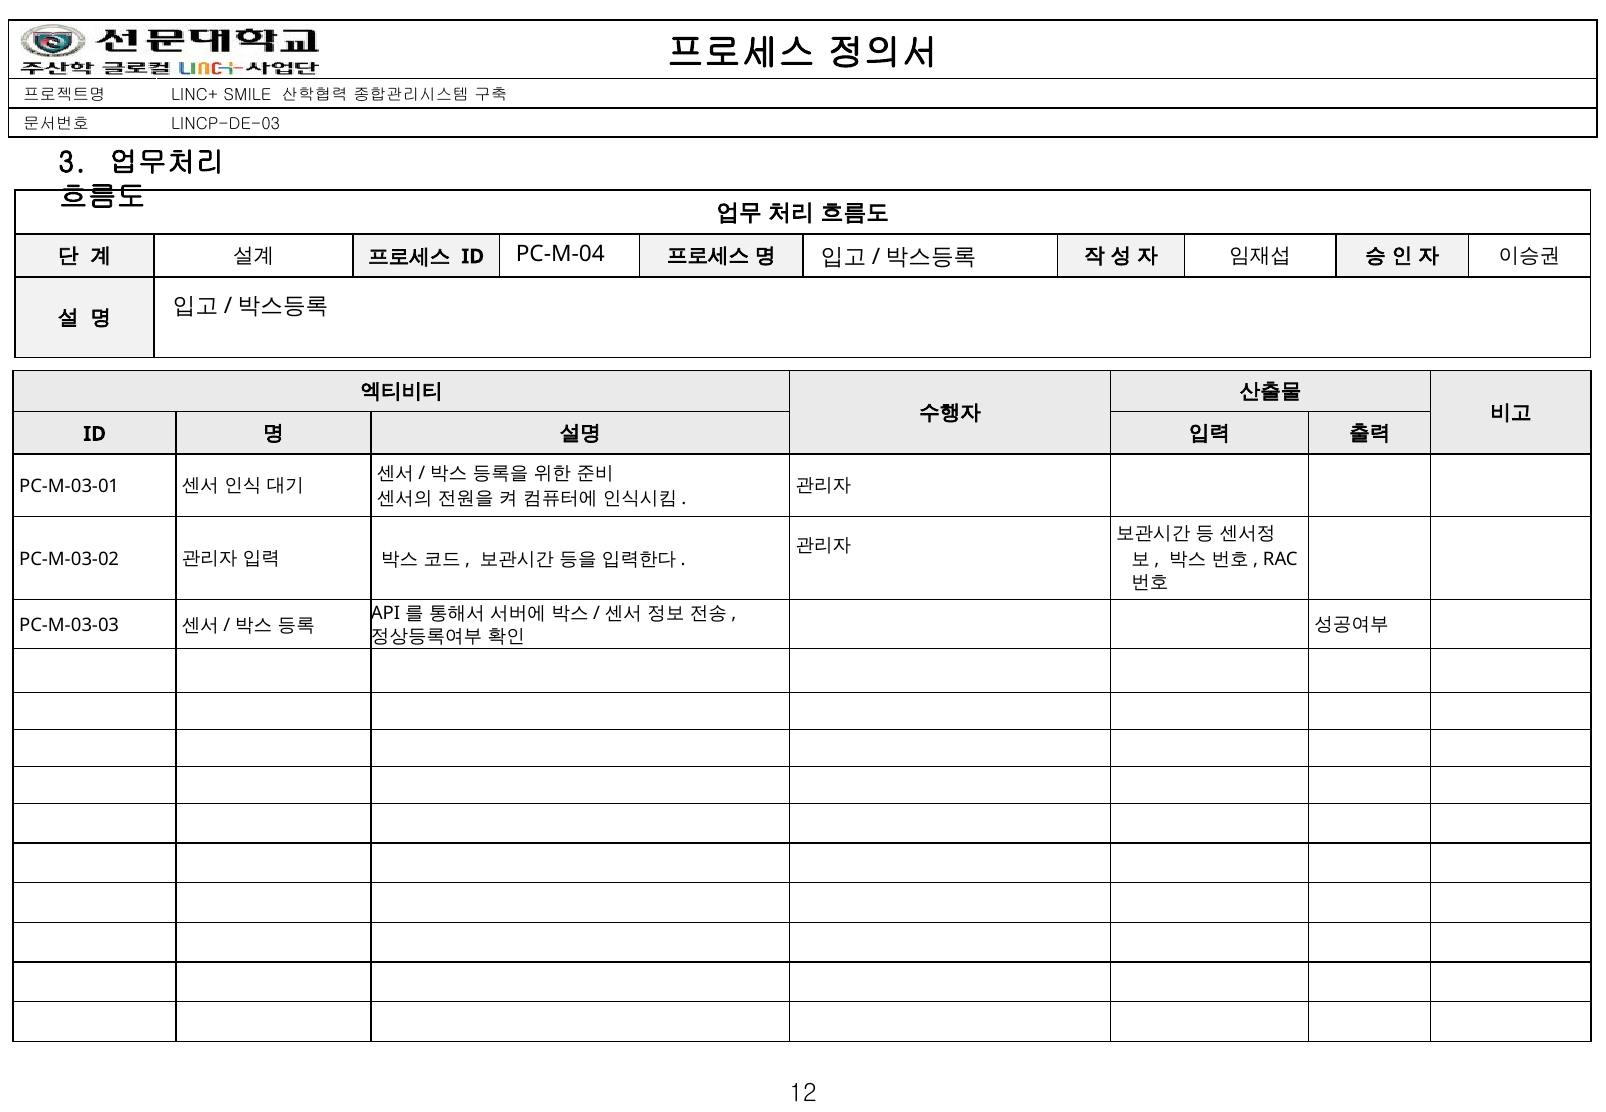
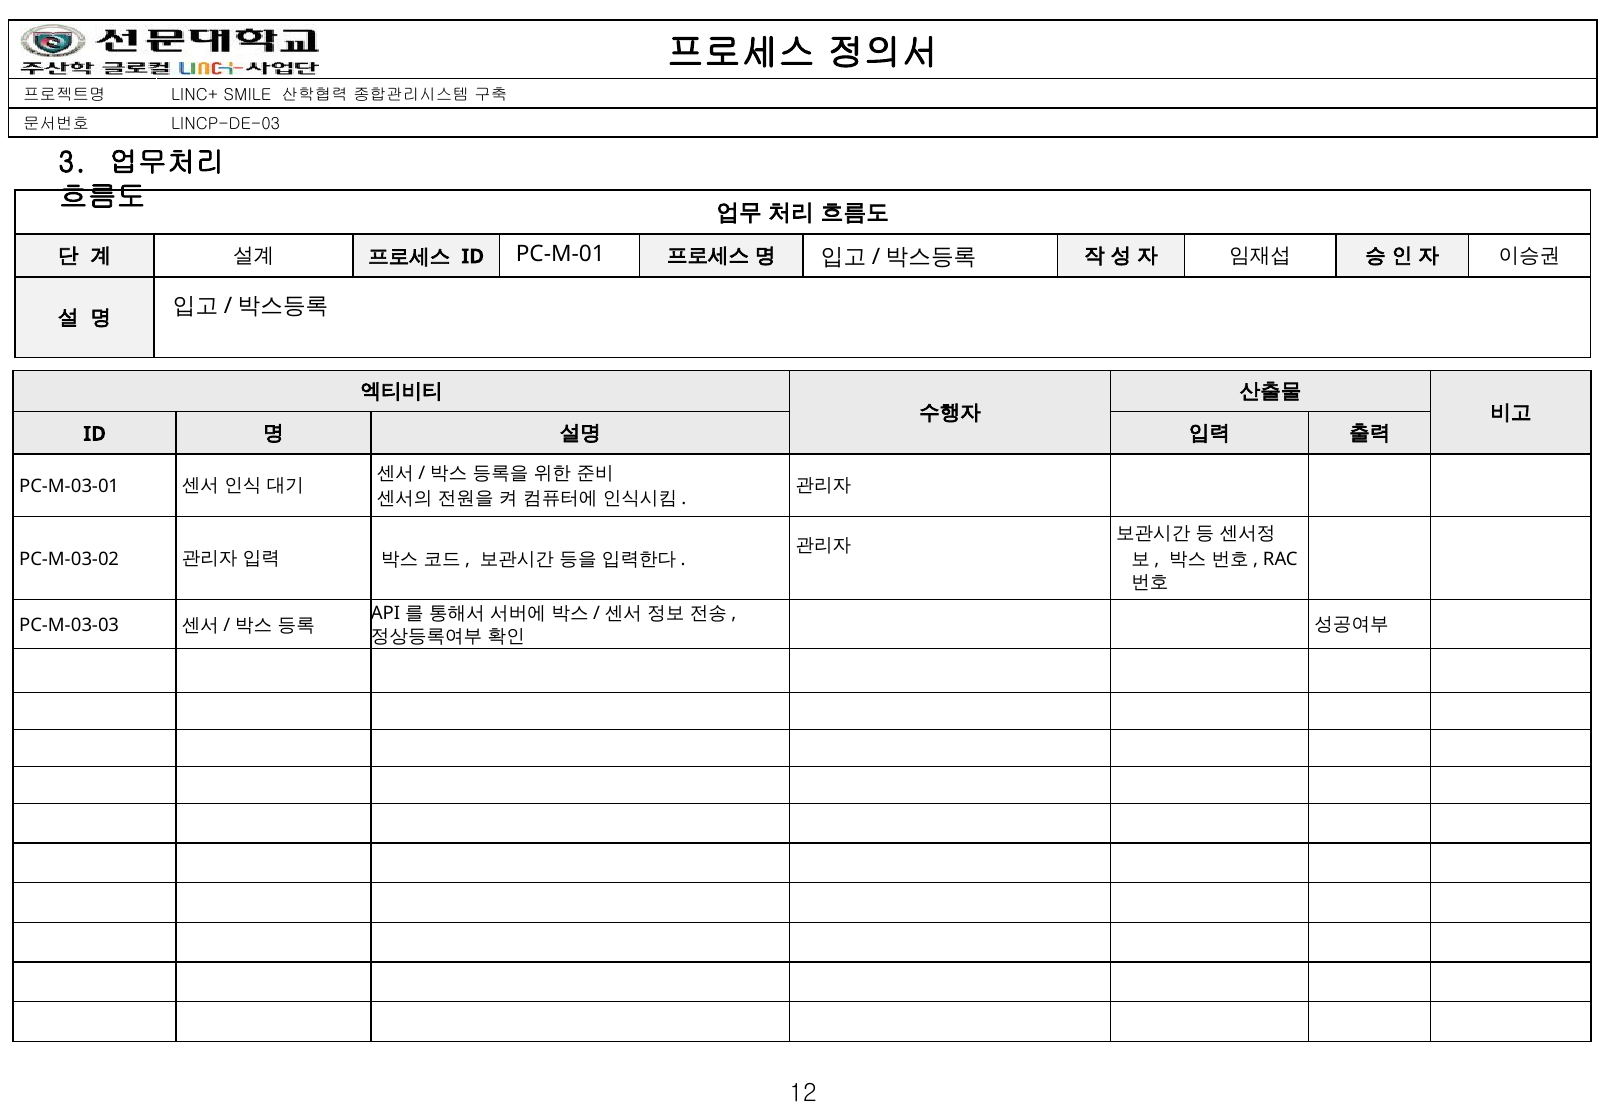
PC-M-04: PC-M-04 -> PC-M-01 (560, 254)
